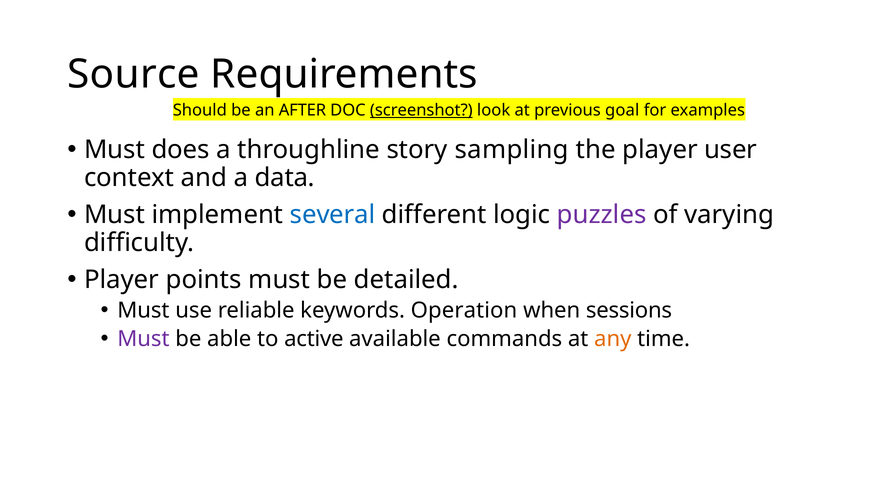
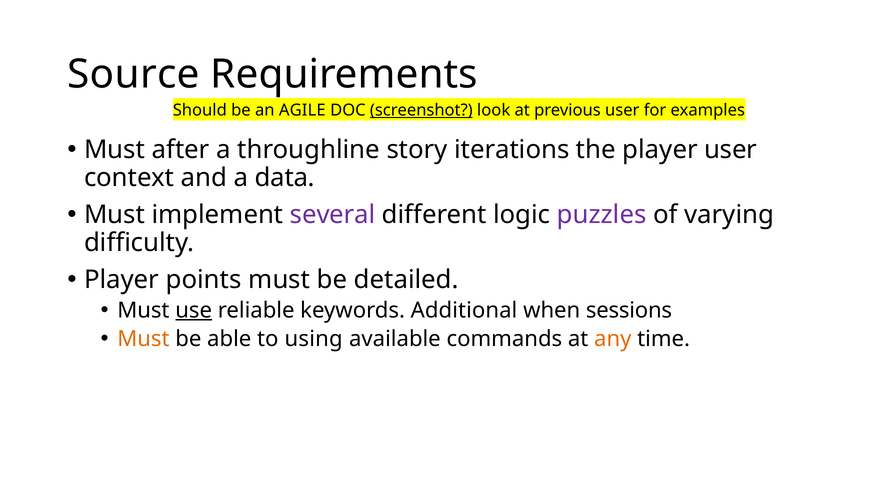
AFTER: AFTER -> AGILE (302, 110)
previous goal: goal -> user (622, 110)
does: does -> after (181, 150)
sampling: sampling -> iterations (512, 150)
several colour: blue -> purple (333, 215)
use underline: none -> present (194, 310)
Operation: Operation -> Additional (464, 310)
Must colour: purple -> orange (143, 339)
active: active -> using (314, 339)
